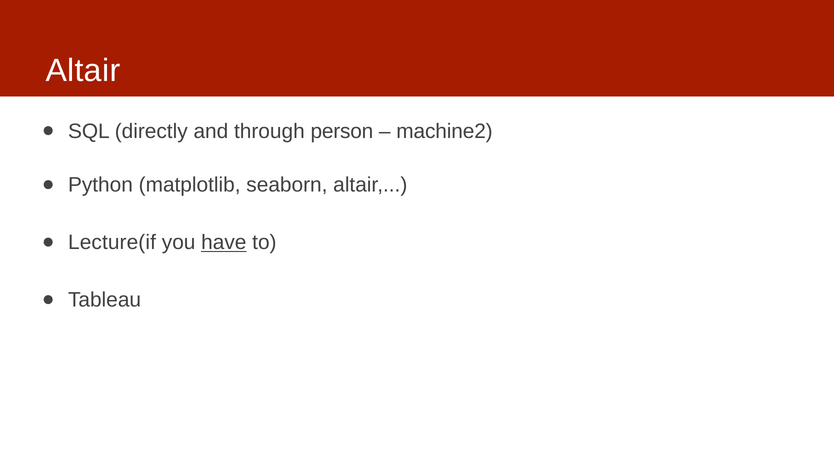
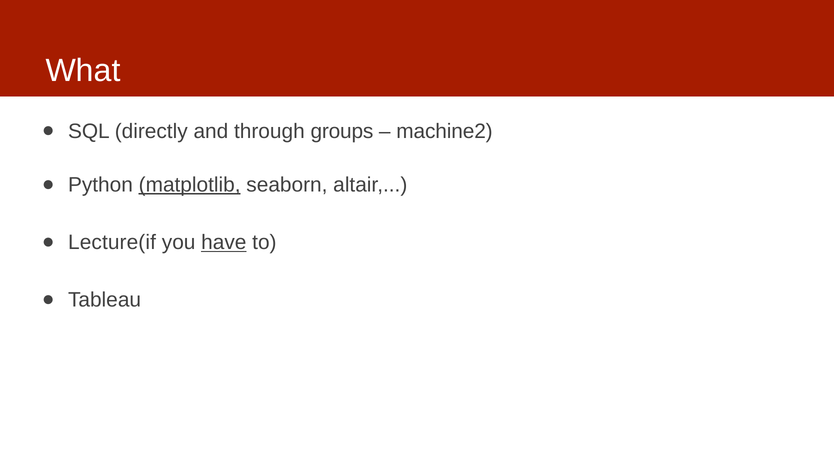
Altair: Altair -> What (83, 70)
person: person -> groups (342, 131)
matplotlib underline: none -> present (190, 185)
